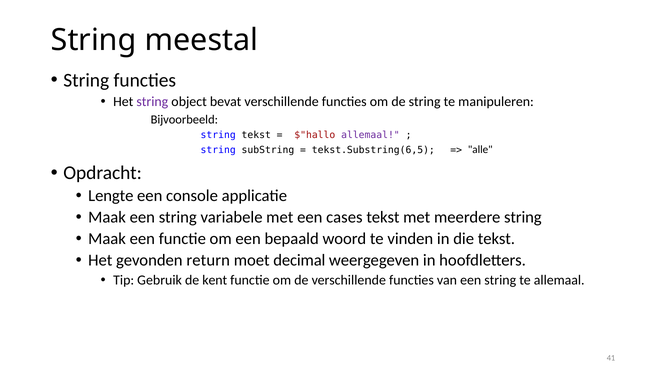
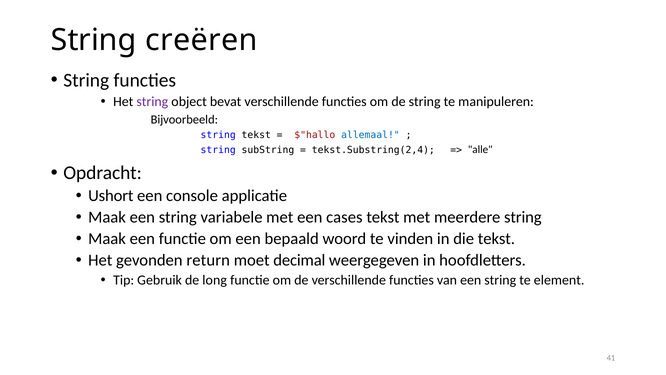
meestal: meestal -> creëren (201, 40)
allemaal colour: purple -> blue (370, 135)
tekst.Substring(6,5: tekst.Substring(6,5 -> tekst.Substring(2,4 (373, 150)
Lengte: Lengte -> Ushort (111, 196)
kent: kent -> long (215, 280)
te allemaal: allemaal -> element (559, 280)
